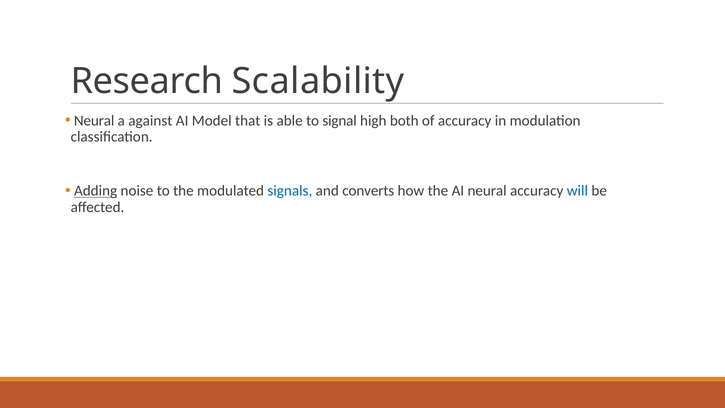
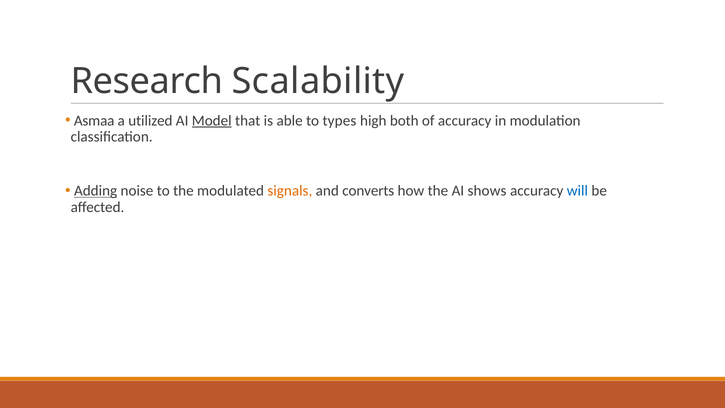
Neural: Neural -> Asmaa (94, 121)
against: against -> utilized (150, 121)
Model underline: none -> present (212, 121)
signal: signal -> types (339, 121)
signals colour: blue -> orange (290, 191)
AI neural: neural -> shows (487, 191)
